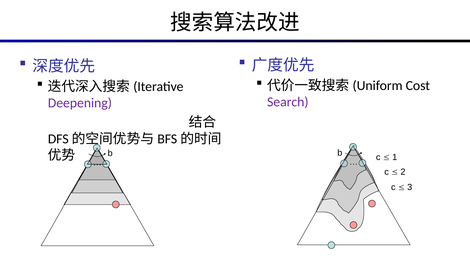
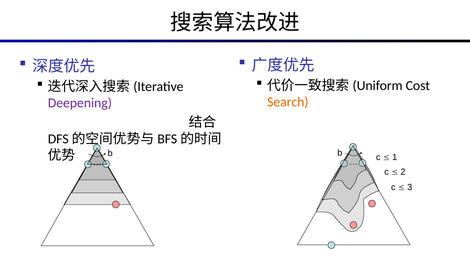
Search colour: purple -> orange (288, 102)
